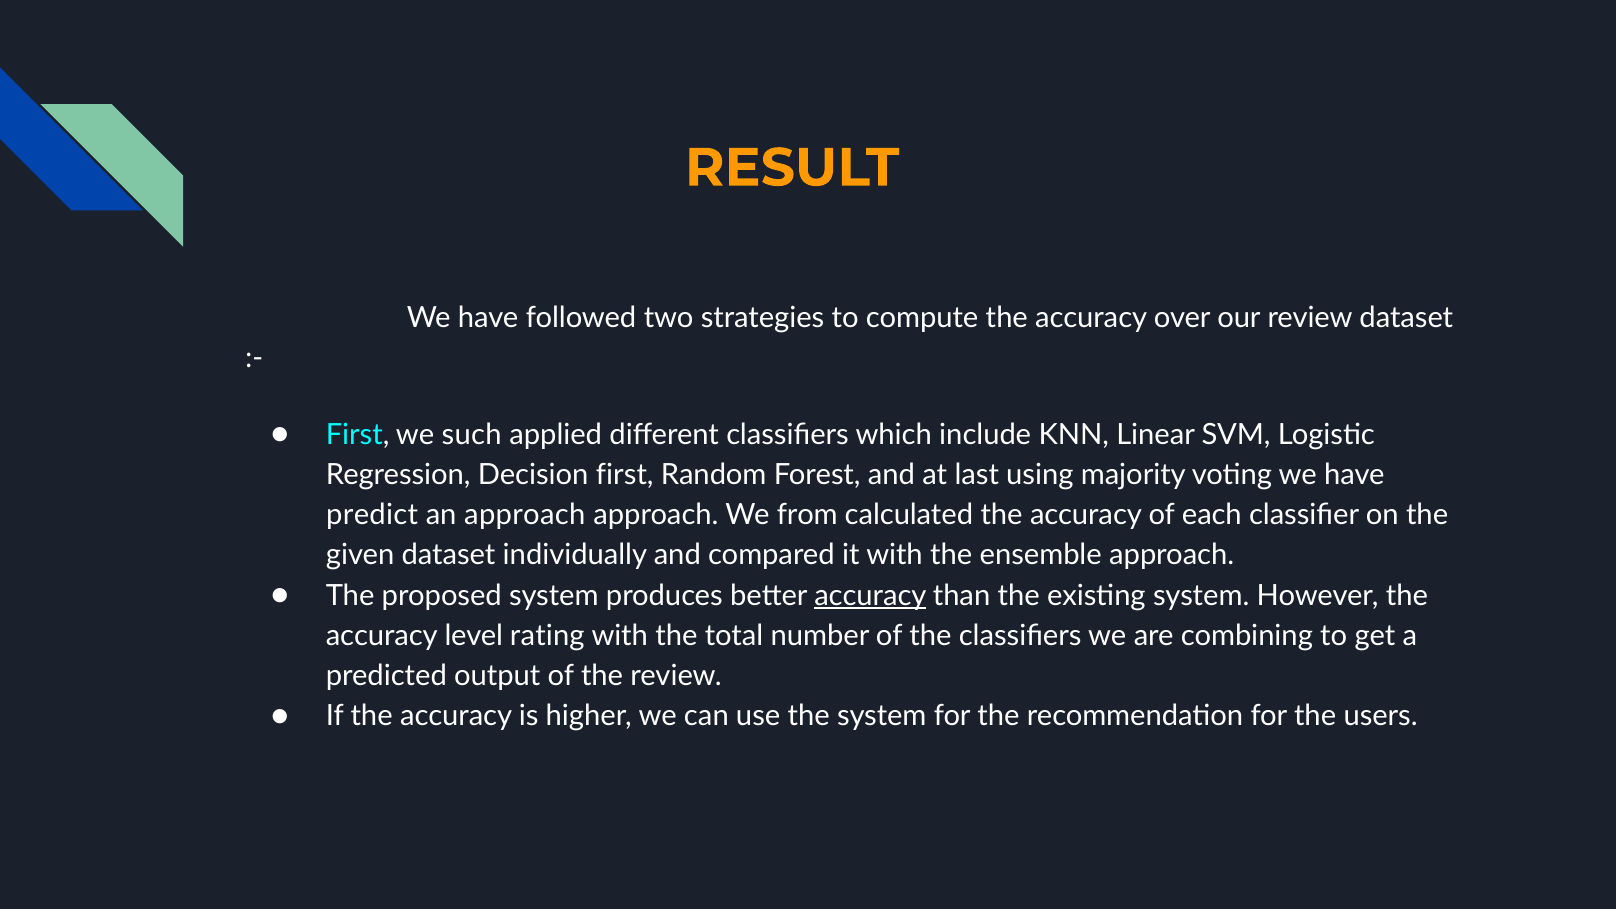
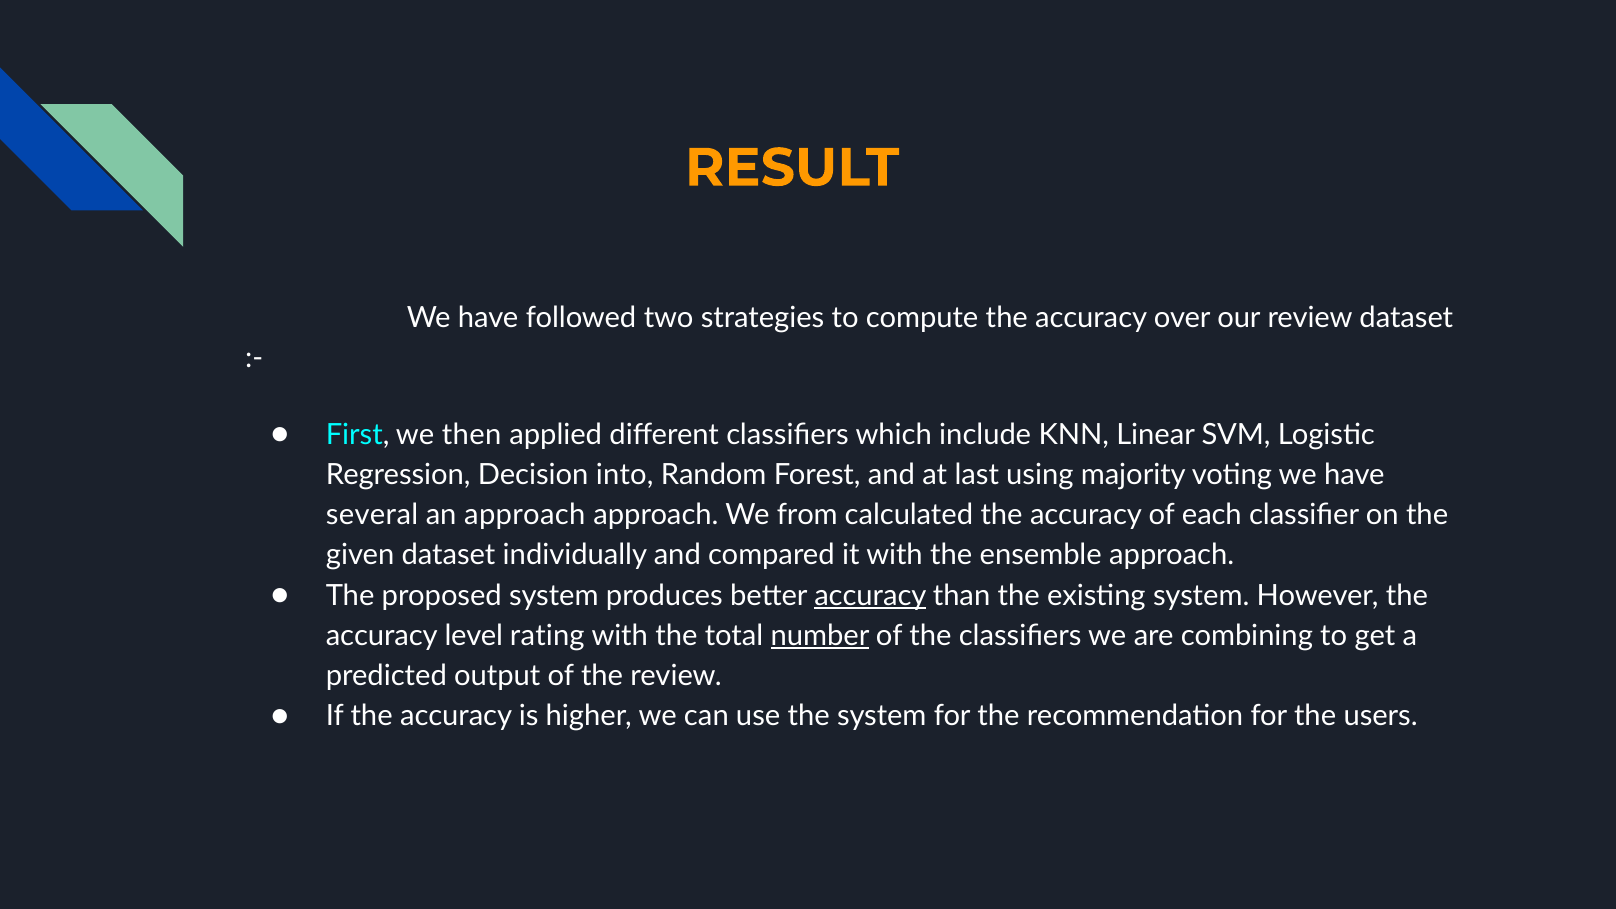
such: such -> then (472, 434)
Decision first: first -> into (625, 475)
predict: predict -> several (372, 515)
number underline: none -> present (820, 636)
